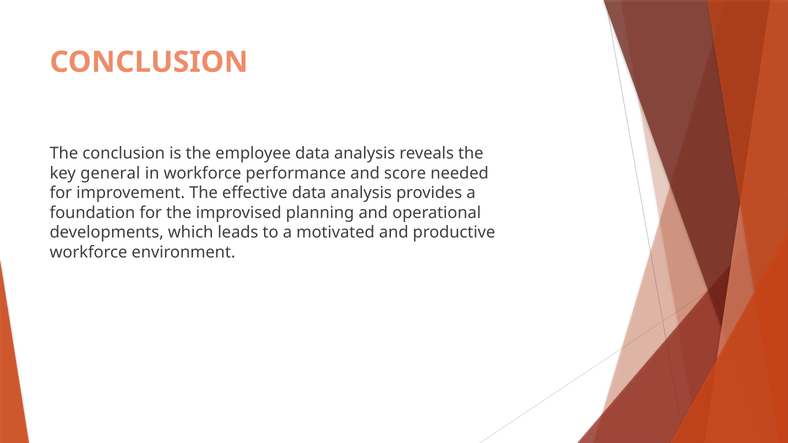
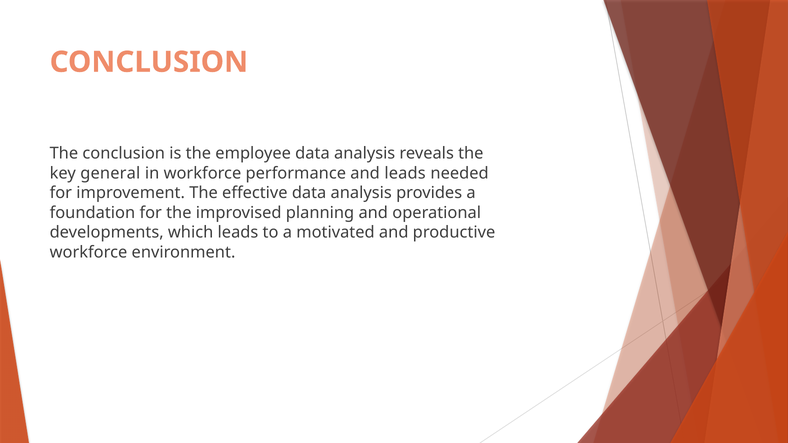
and score: score -> leads (405, 173)
